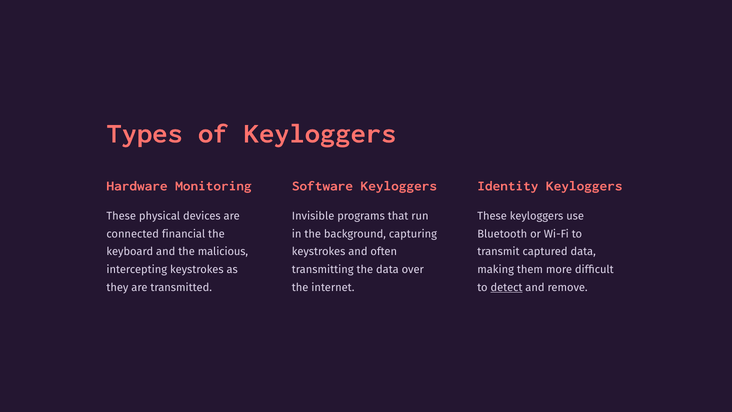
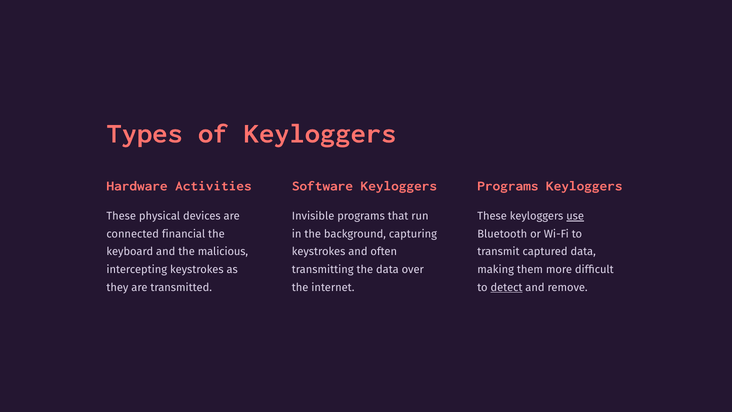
Monitoring: Monitoring -> Activities (213, 186)
Identity: Identity -> Programs (508, 186)
use underline: none -> present (575, 216)
